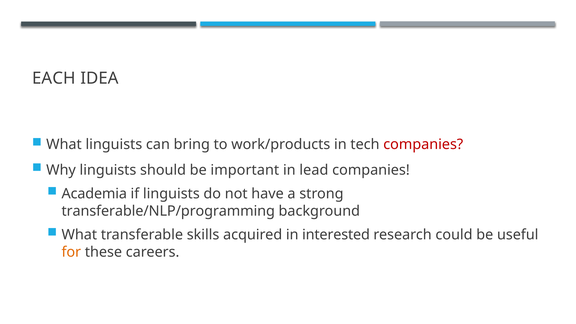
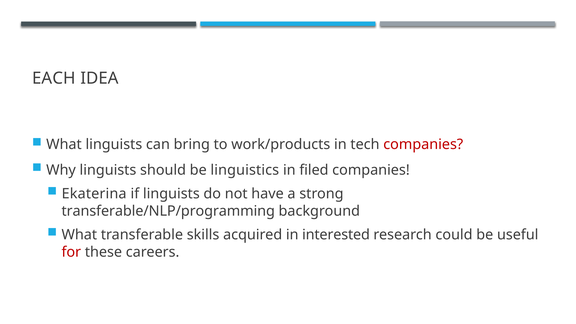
important: important -> linguistics (245, 170)
lead: lead -> filed (314, 170)
Academia: Academia -> Ekaterina (94, 194)
for colour: orange -> red (71, 252)
